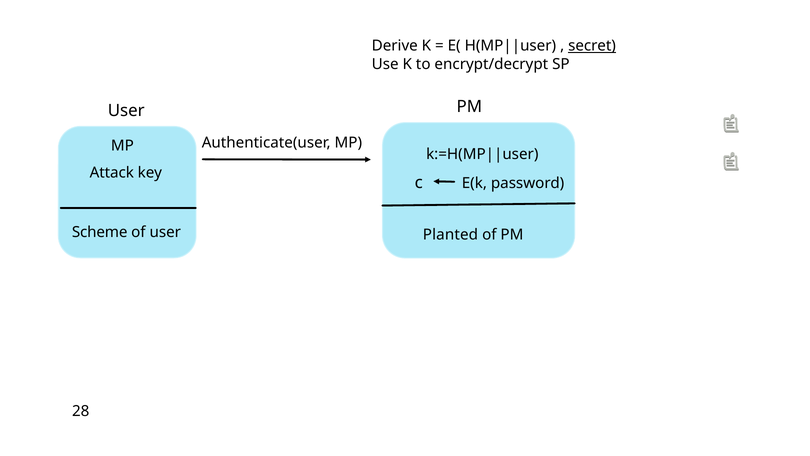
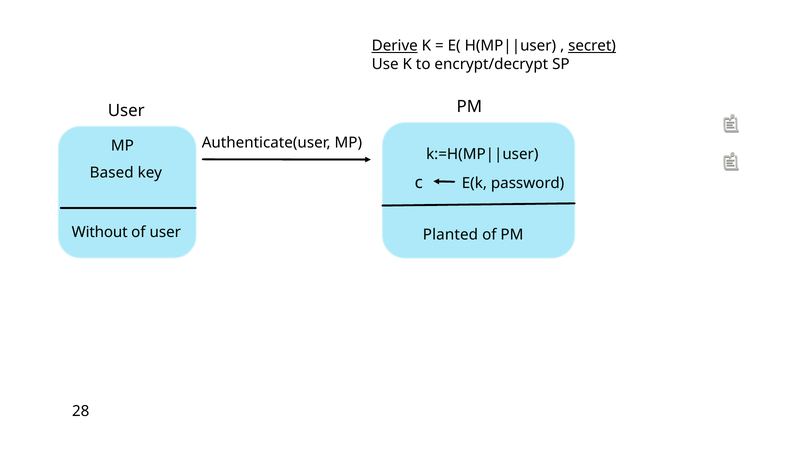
Derive underline: none -> present (395, 46)
Attack: Attack -> Based (112, 173)
Scheme: Scheme -> Without (100, 232)
